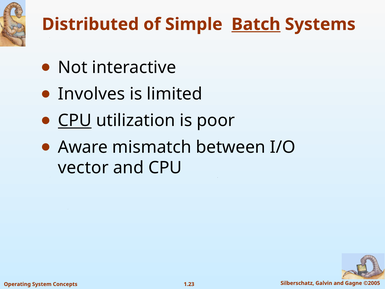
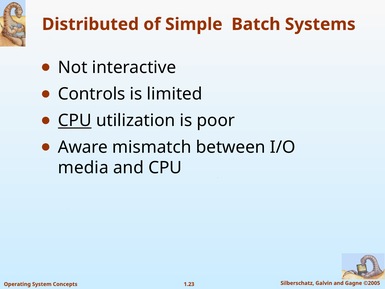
Batch underline: present -> none (256, 24)
Involves: Involves -> Controls (92, 94)
vector: vector -> media (83, 168)
